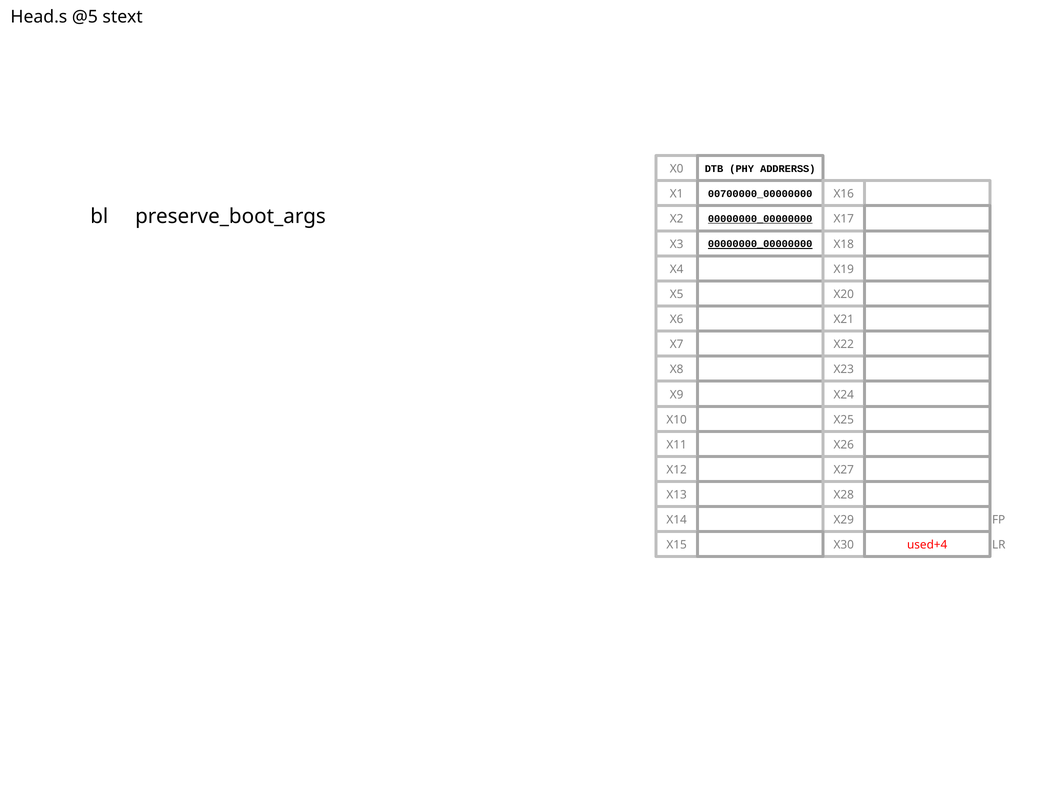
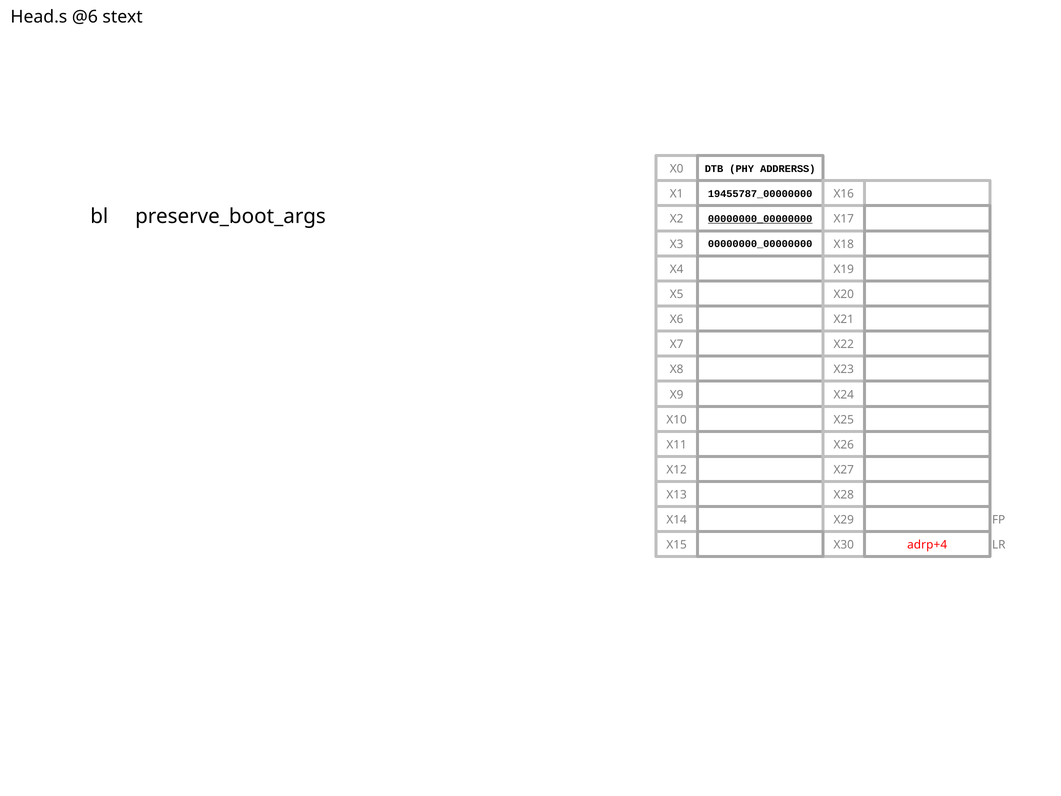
@5: @5 -> @6 (85, 17)
00700000_00000000: 00700000_00000000 -> 19455787_00000000 (760, 194)
00000000_00000000 underline: present -> none (760, 244)
used+4: used+4 -> adrp+4 (927, 545)
